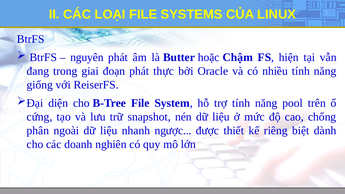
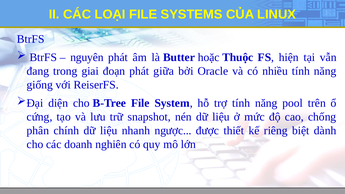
Chậm: Chậm -> Thuộc (238, 57)
thực: thực -> giữa (164, 71)
ngoài: ngoài -> chính (66, 131)
